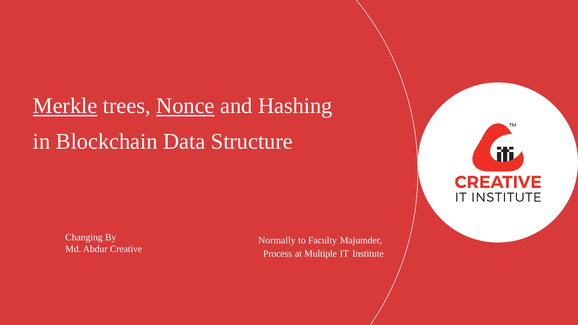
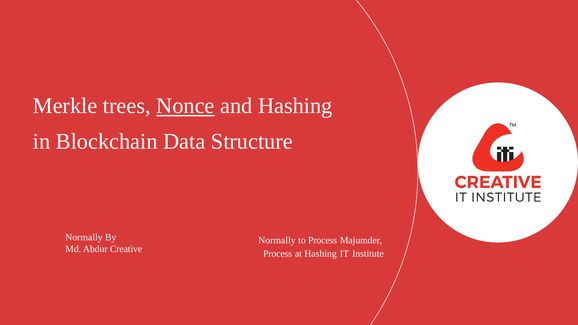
Merkle underline: present -> none (65, 106)
Changing: Changing -> Normally (84, 237)
to Faculty: Faculty -> Process (323, 241)
at Multiple: Multiple -> Hashing (321, 254)
